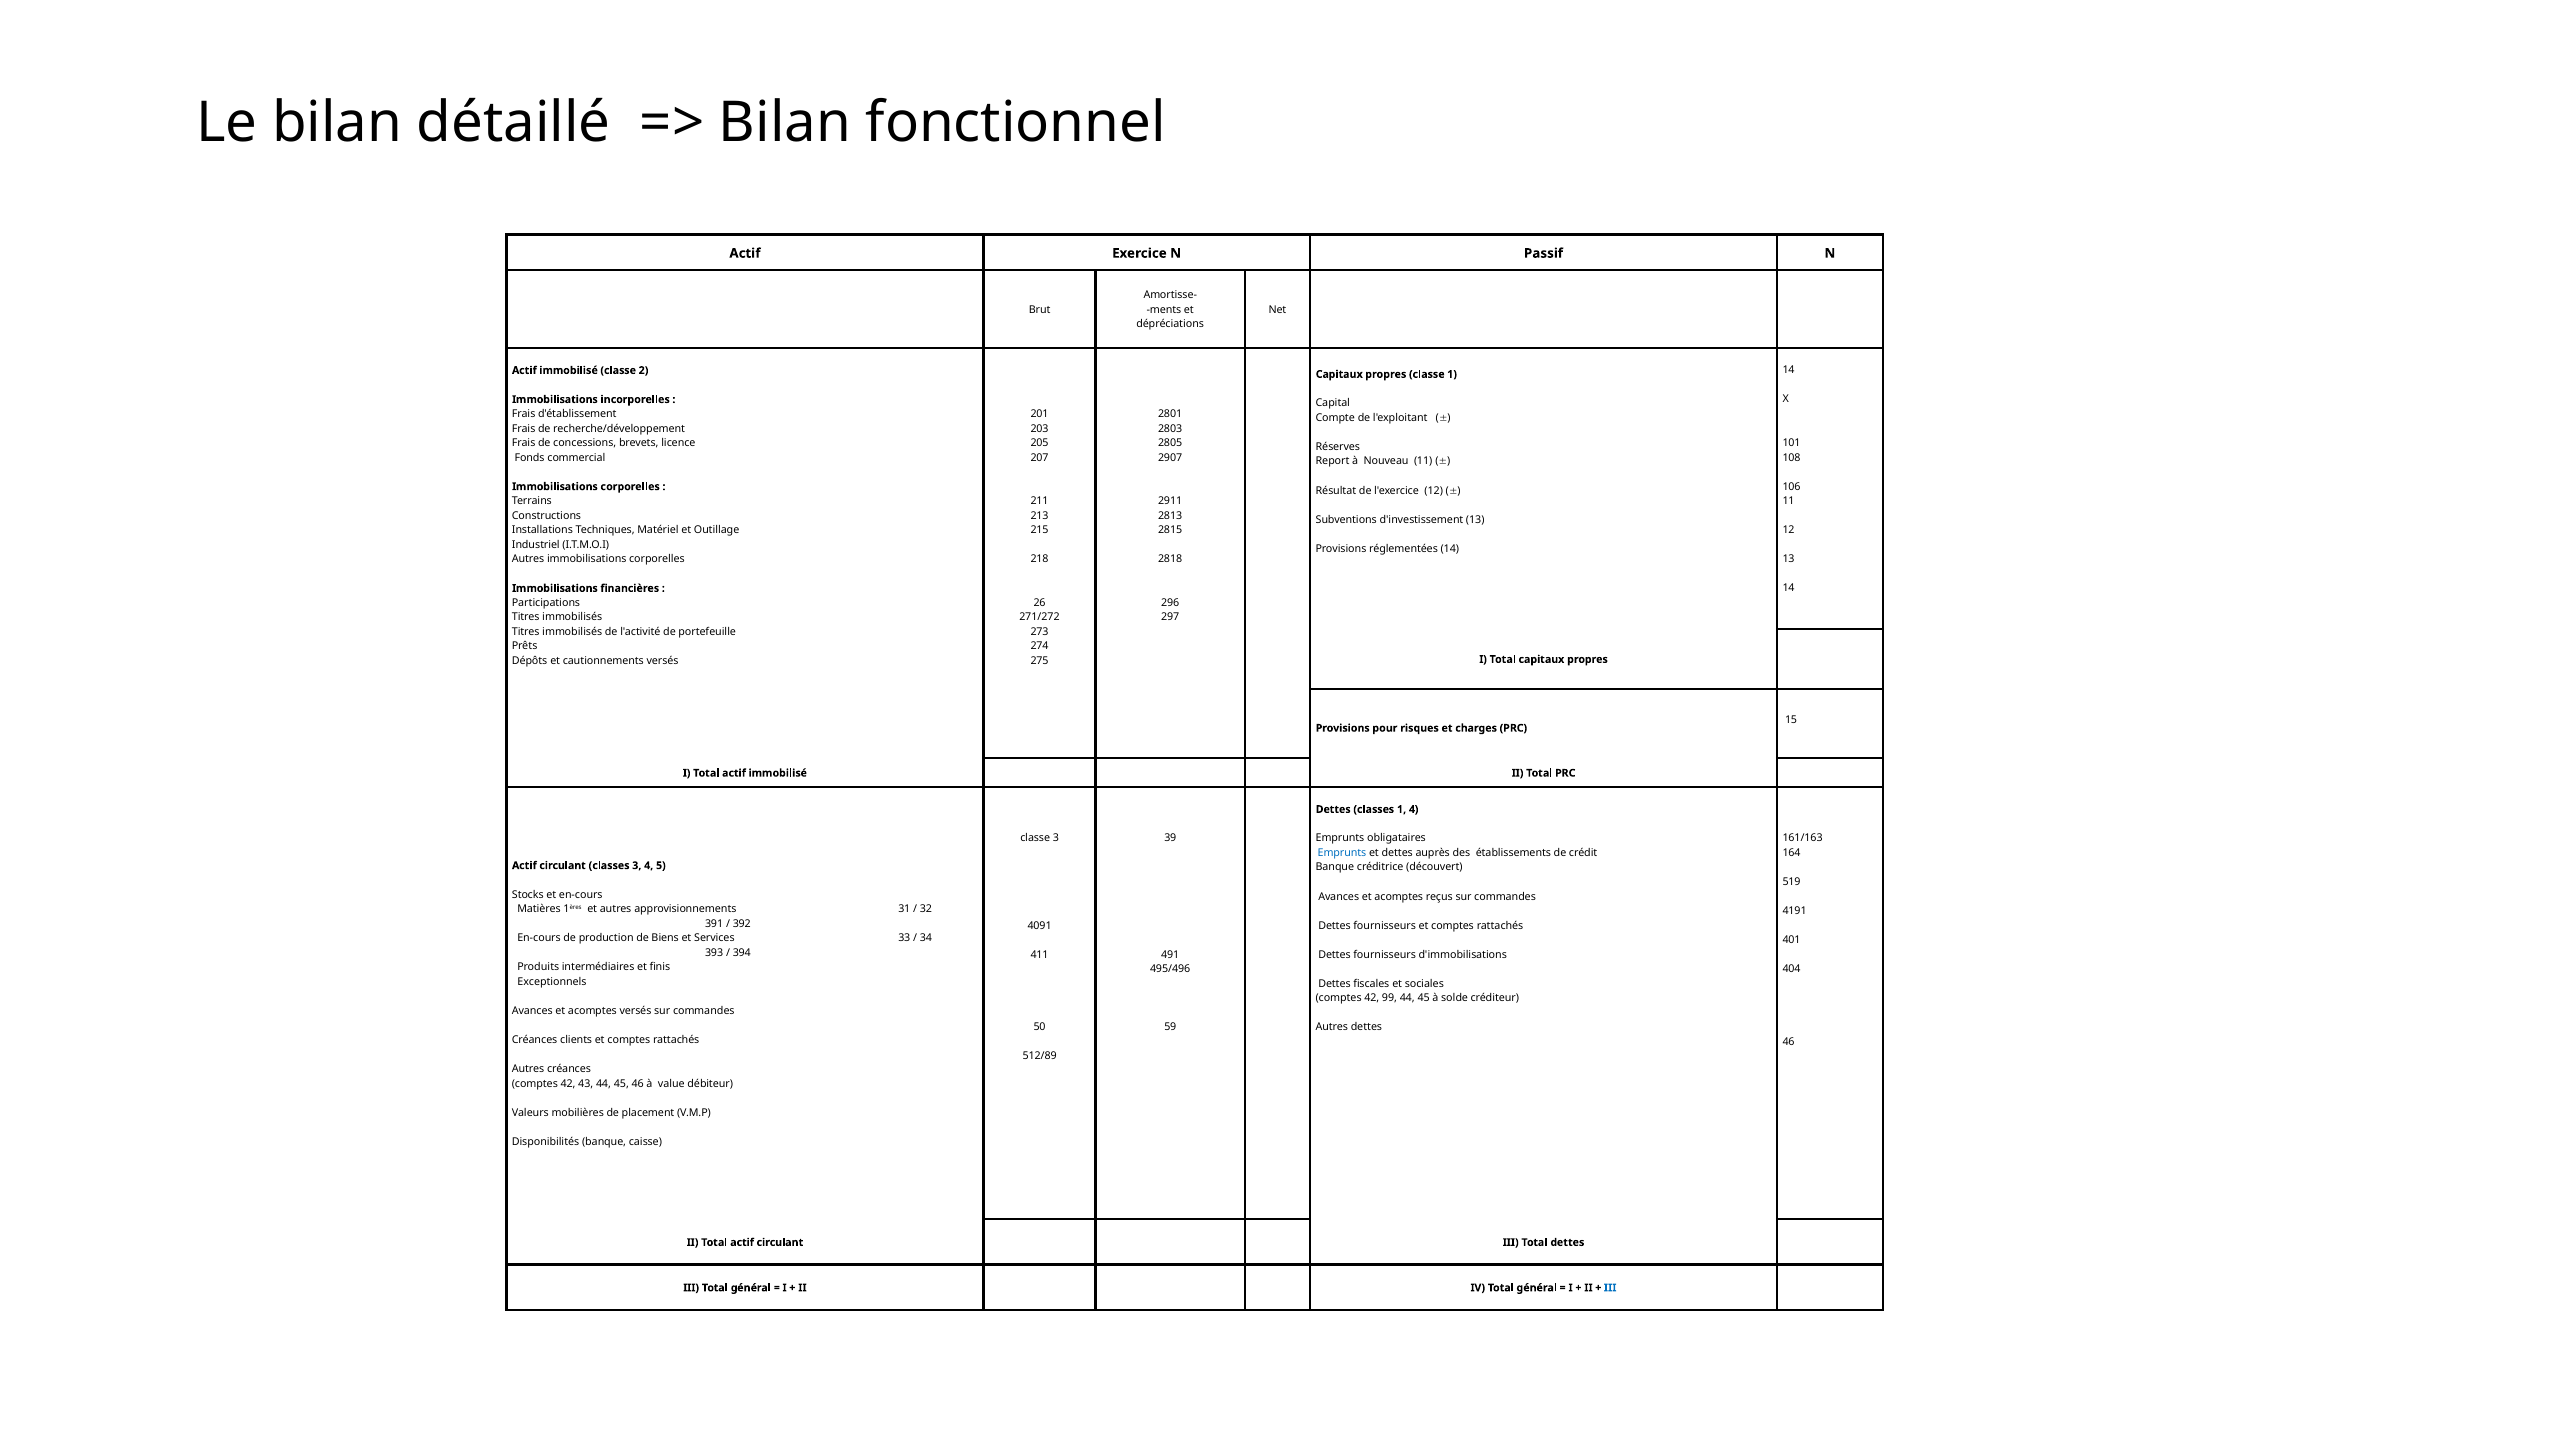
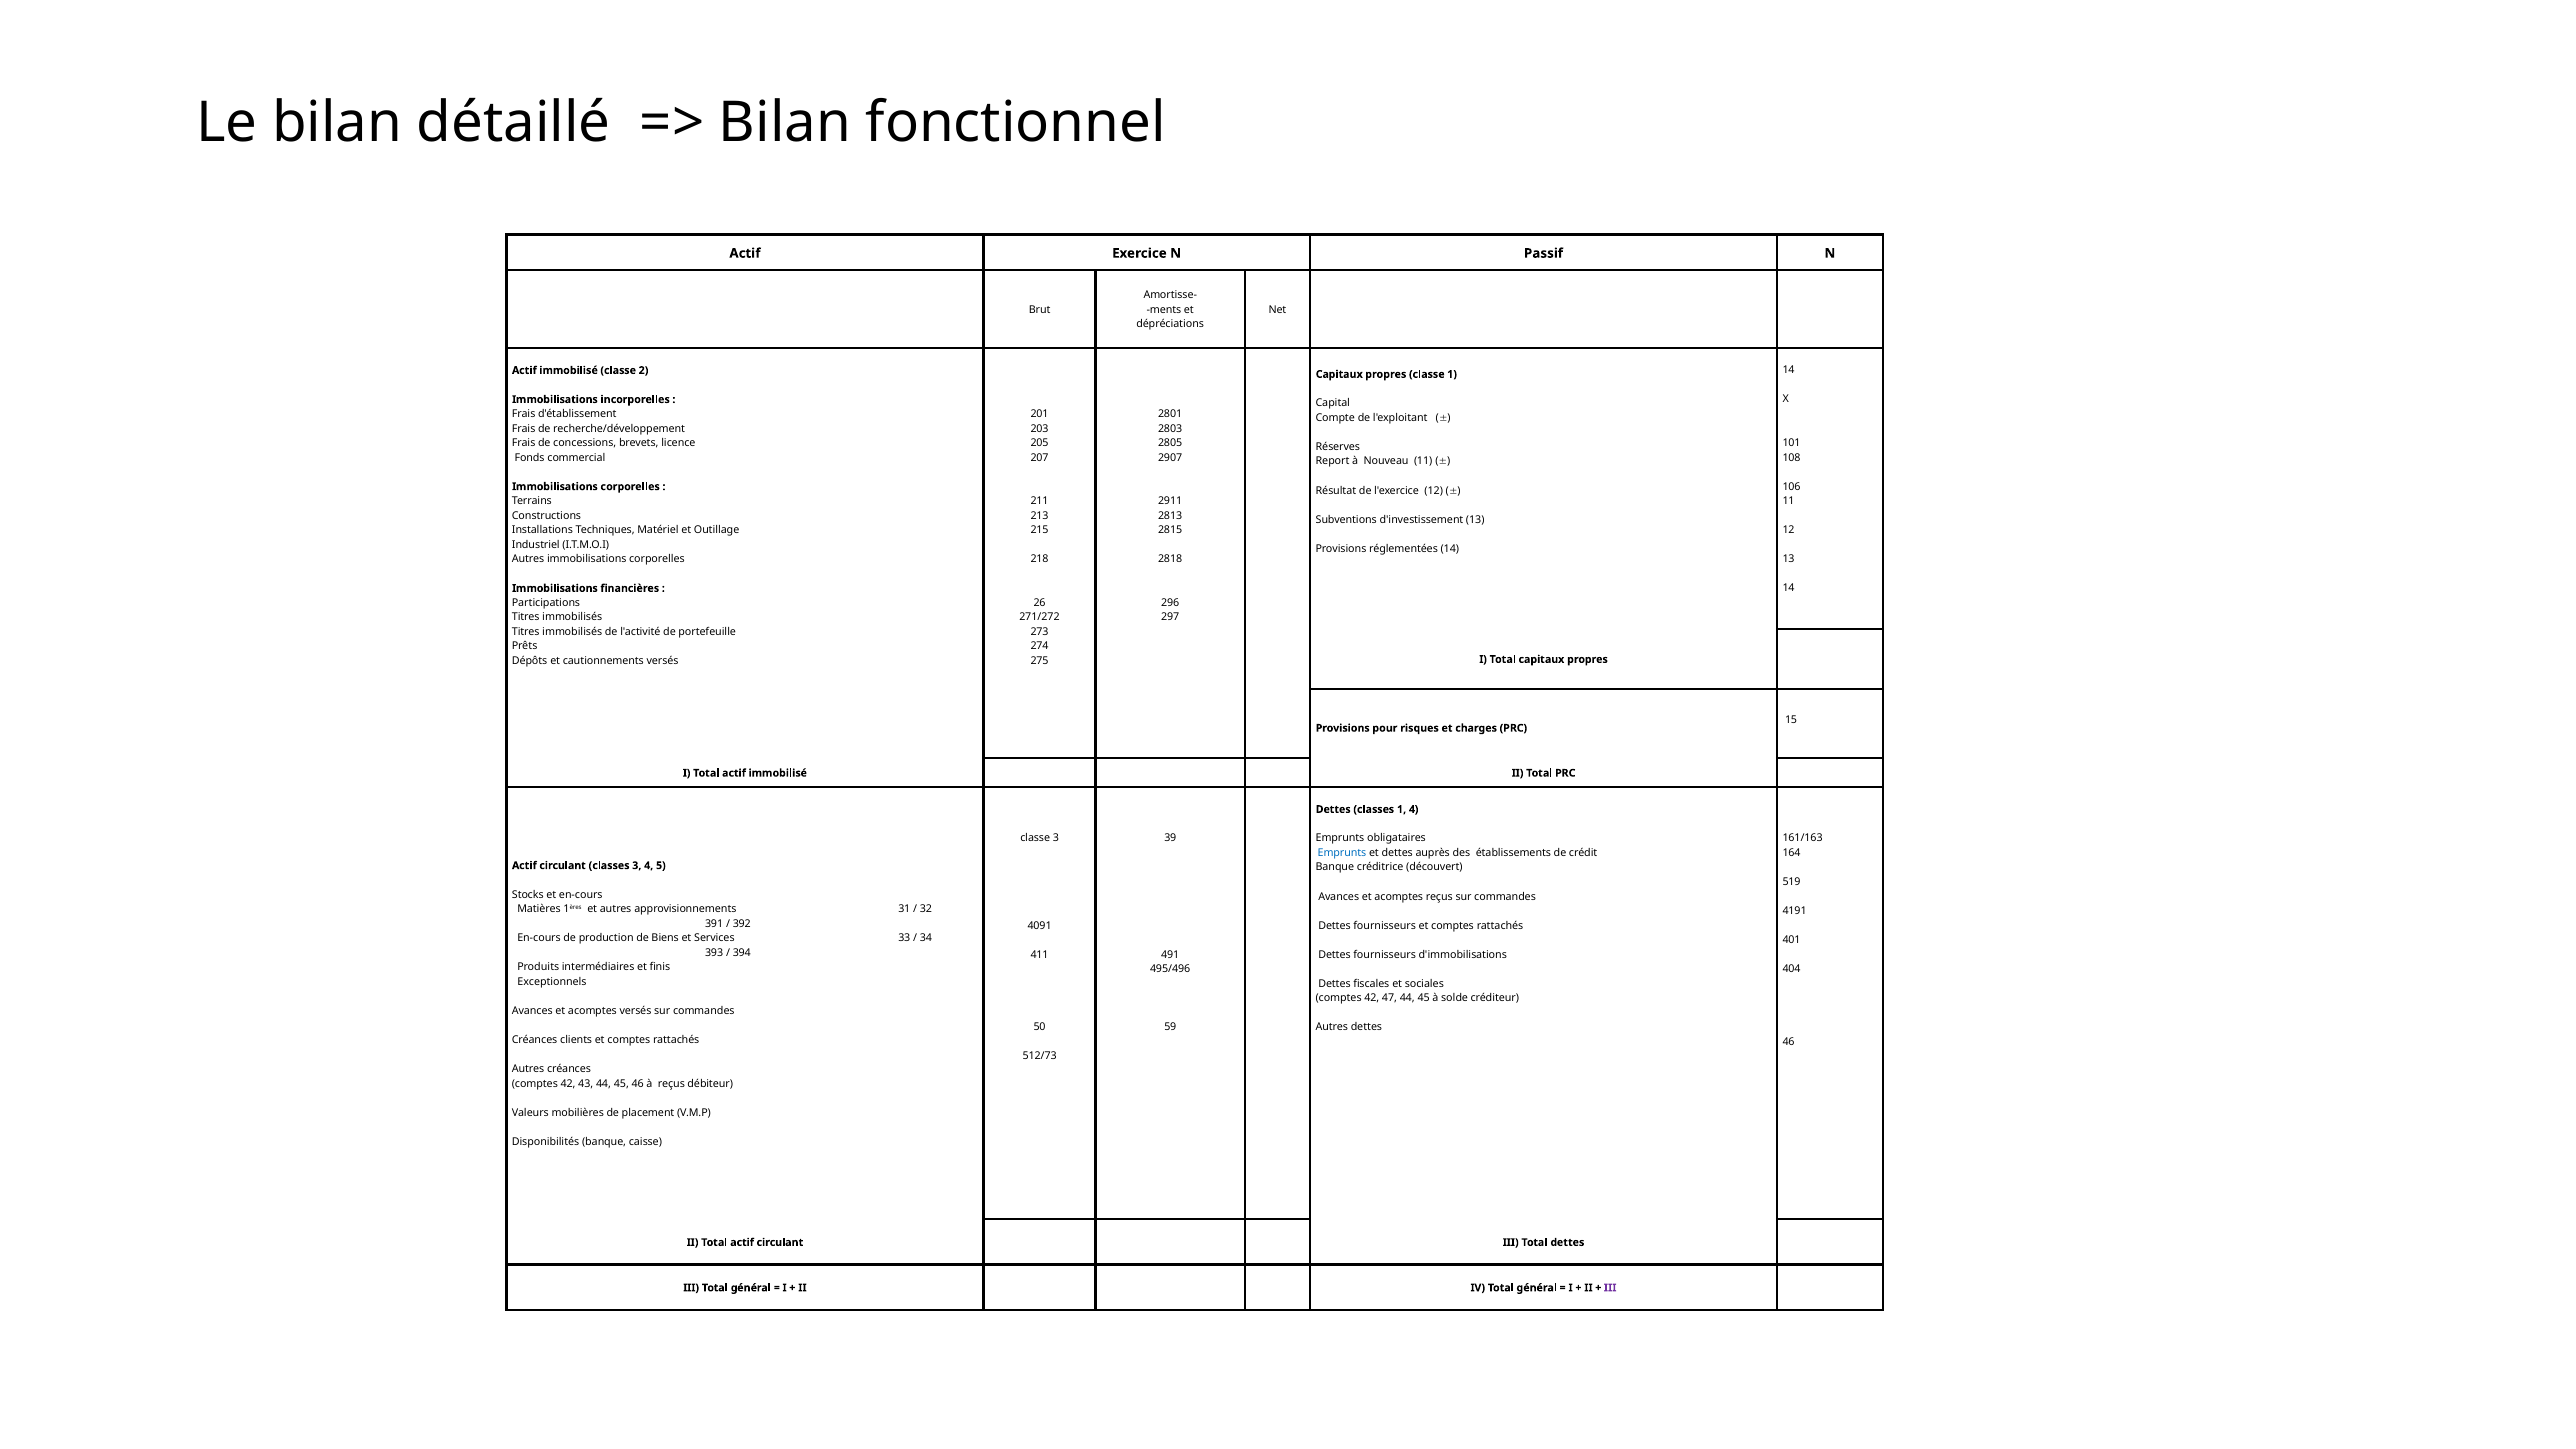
99: 99 -> 47 (1389, 998)
512/89: 512/89 -> 512/73 (1040, 1056)
à value: value -> reçus (671, 1083)
III colour: blue -> purple (1610, 1288)
